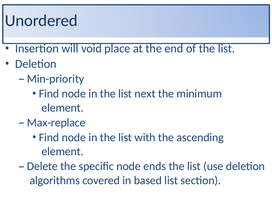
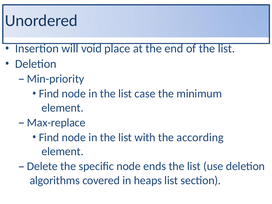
next: next -> case (145, 94)
ascending: ascending -> according (200, 137)
based: based -> heaps (148, 180)
